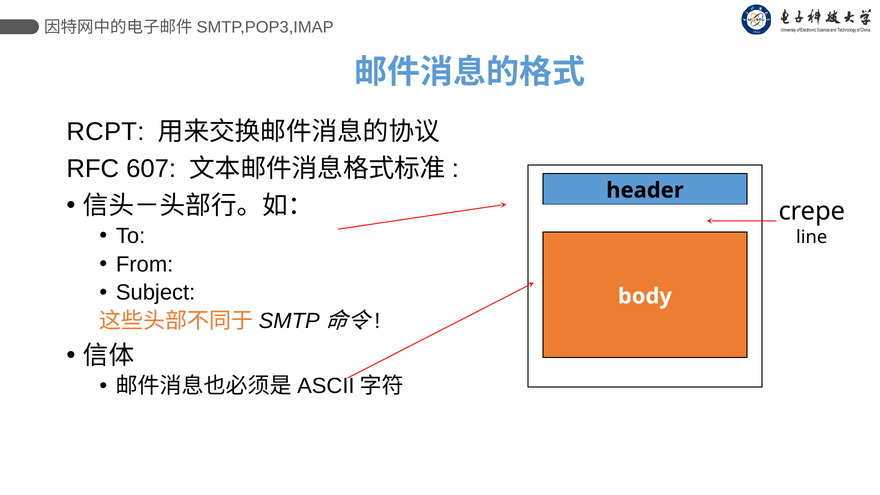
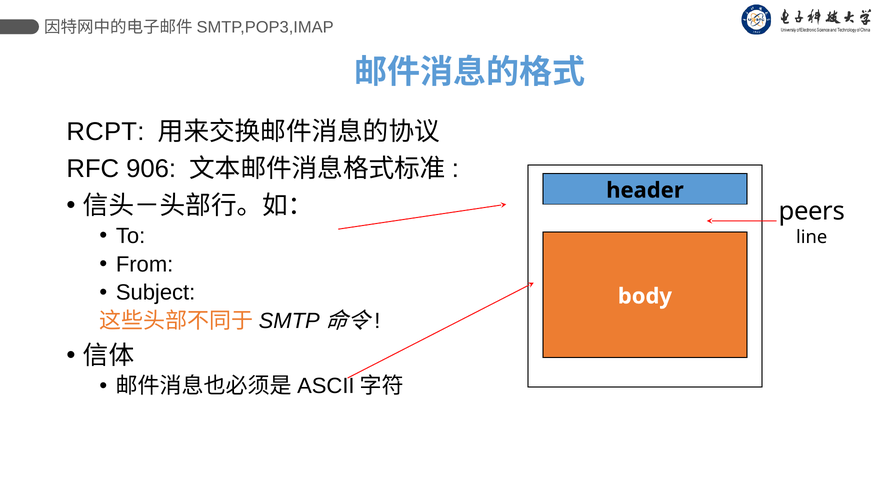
607: 607 -> 906 (151, 169)
crepe: crepe -> peers (812, 211)
